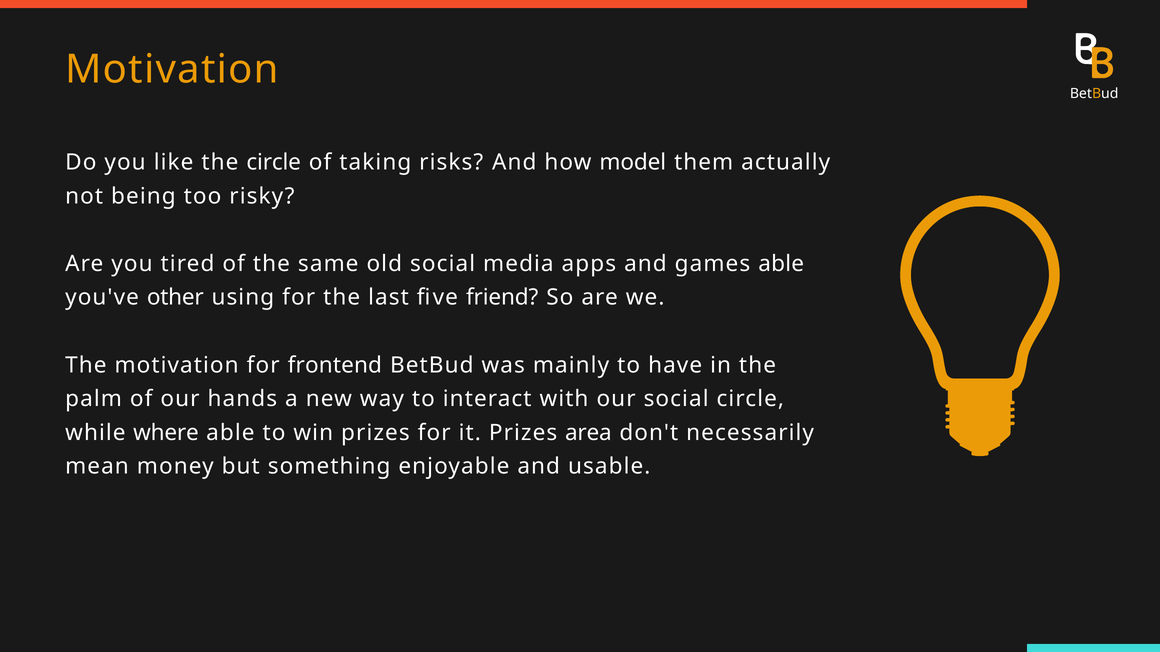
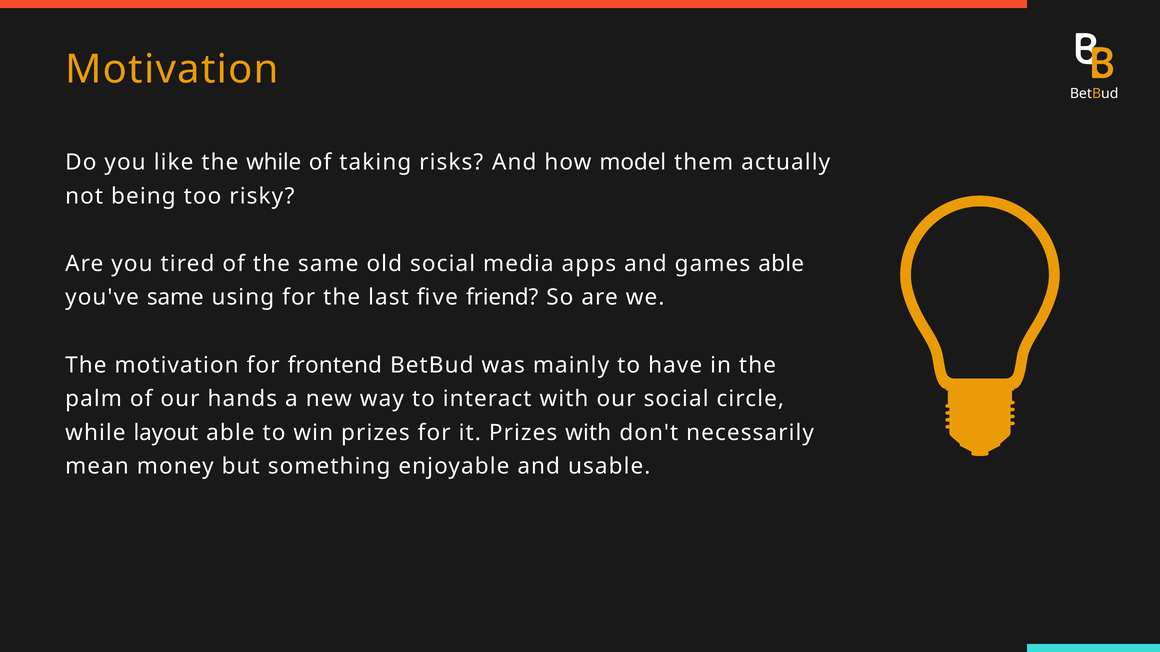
the circle: circle -> while (274, 162)
you've other: other -> same (175, 298)
where: where -> layout (166, 433)
Prizes area: area -> with (588, 433)
